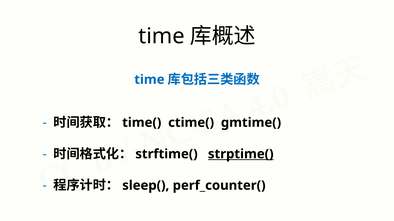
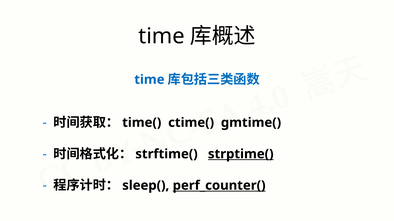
perf_counter( underline: none -> present (219, 186)
